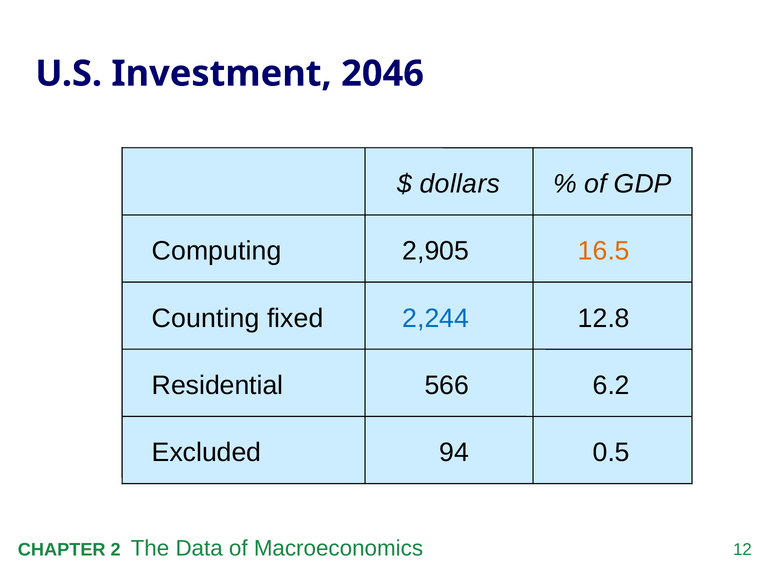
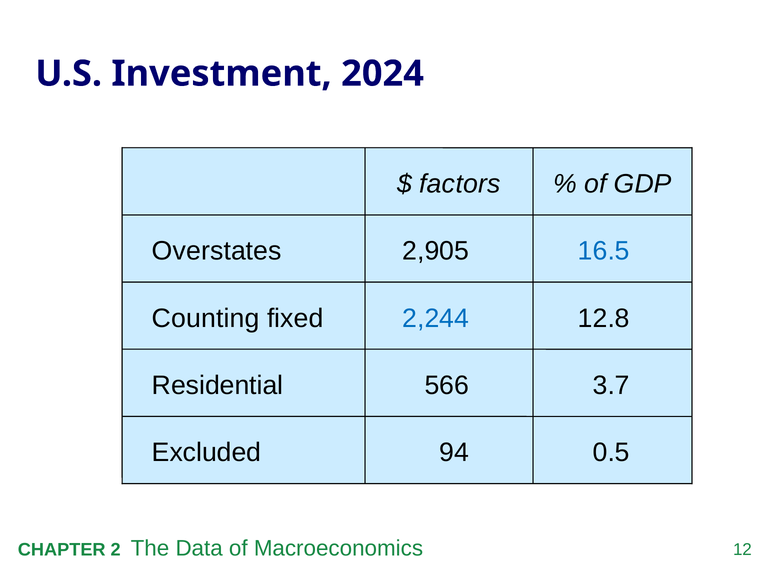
2046: 2046 -> 2024 (383, 74)
dollars: dollars -> factors (460, 184)
Computing: Computing -> Overstates (217, 251)
16.5 colour: orange -> blue (604, 251)
6.2: 6.2 -> 3.7 (611, 385)
